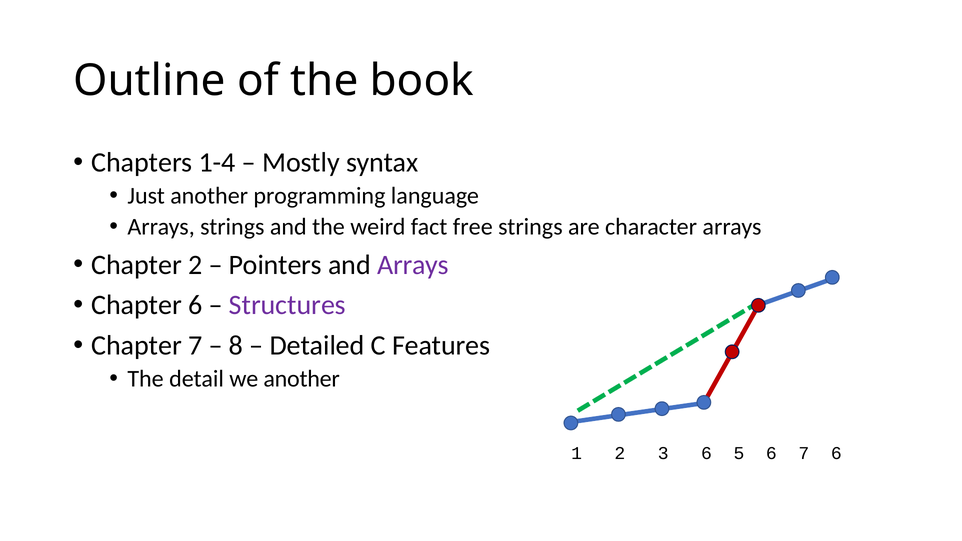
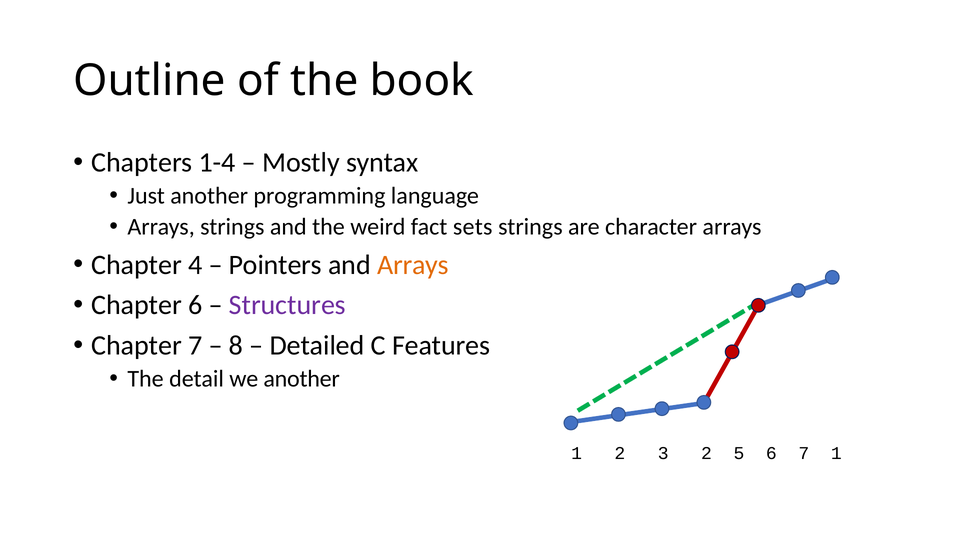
free: free -> sets (473, 227)
Chapter 2: 2 -> 4 (195, 265)
Arrays colour: purple -> orange (413, 265)
3 6: 6 -> 2 (706, 454)
7 6: 6 -> 1 (836, 454)
